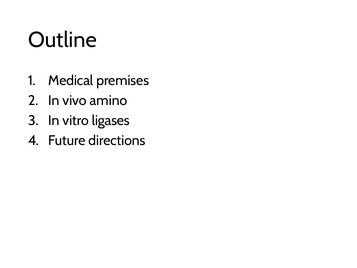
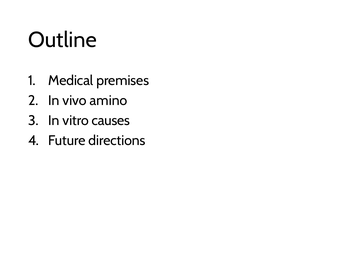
ligases: ligases -> causes (111, 120)
